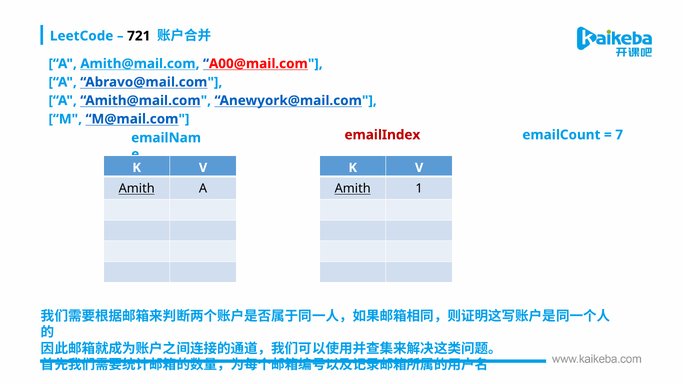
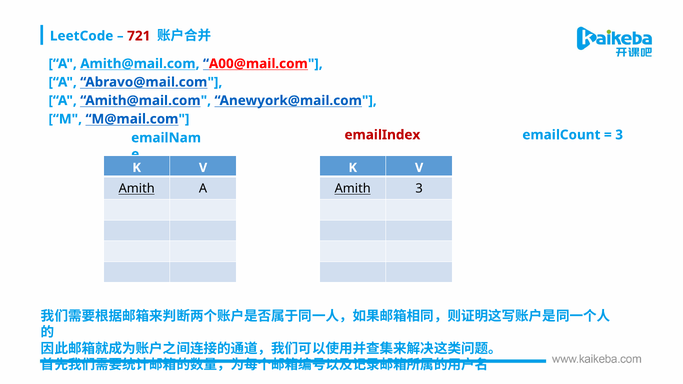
721 colour: black -> red (139, 36)
7: 7 -> 3 (619, 135)
Amith 1: 1 -> 3 (419, 189)
